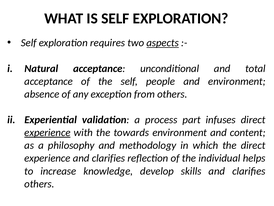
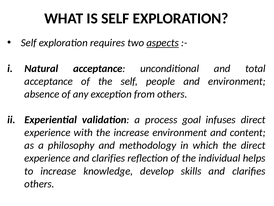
part: part -> goal (192, 119)
experience underline: present -> none (47, 132)
the towards: towards -> increase (131, 132)
